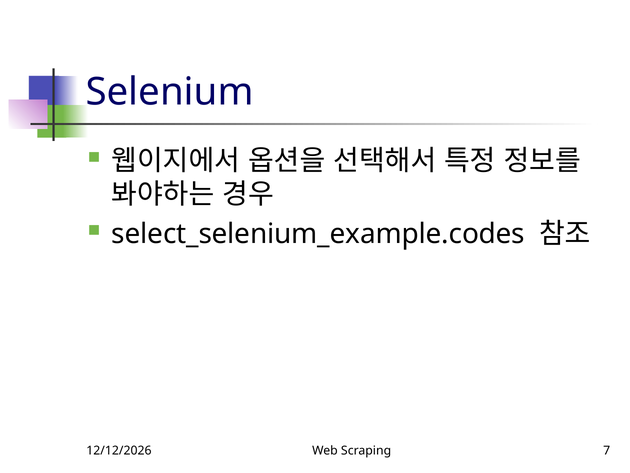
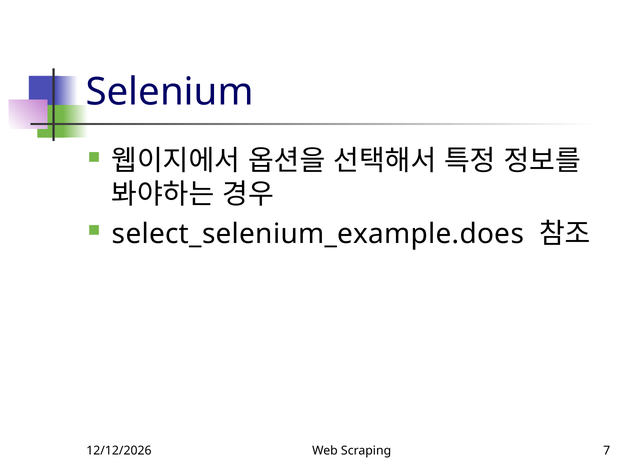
select_selenium_example.codes: select_selenium_example.codes -> select_selenium_example.does (318, 234)
